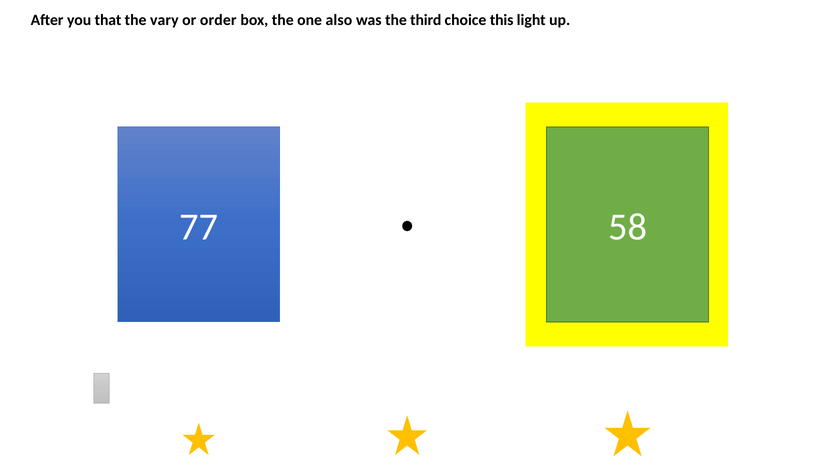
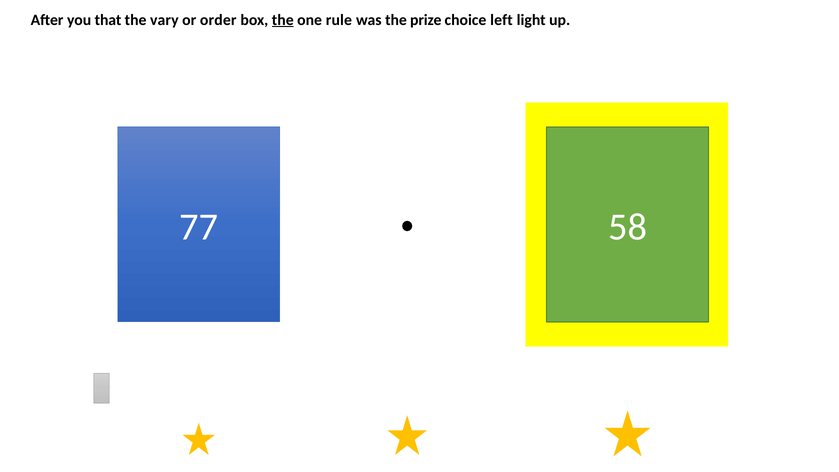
the underline: none -> present (283, 20)
also: also -> rule (339, 20)
third: third -> prize (426, 20)
this: this -> left (501, 20)
